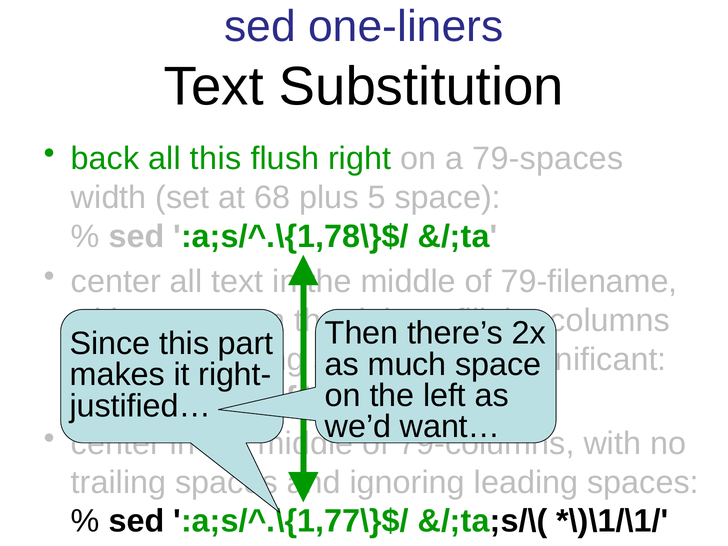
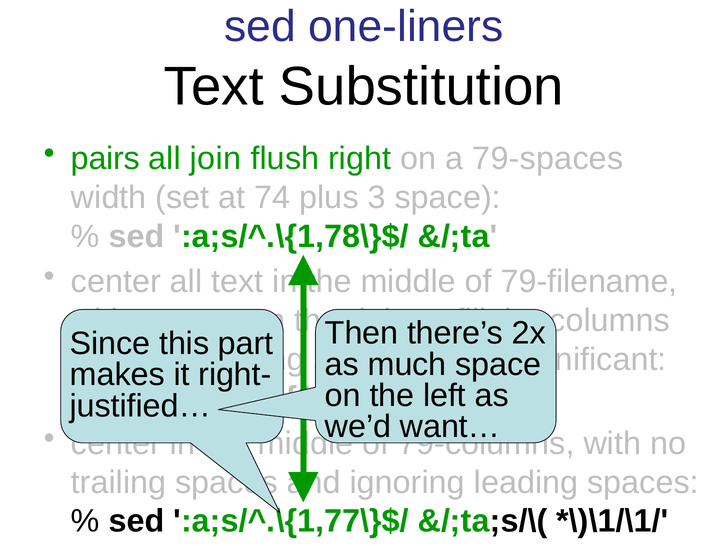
back: back -> pairs (105, 159)
all this: this -> join (216, 159)
68: 68 -> 74 (272, 198)
5: 5 -> 3 (377, 198)
